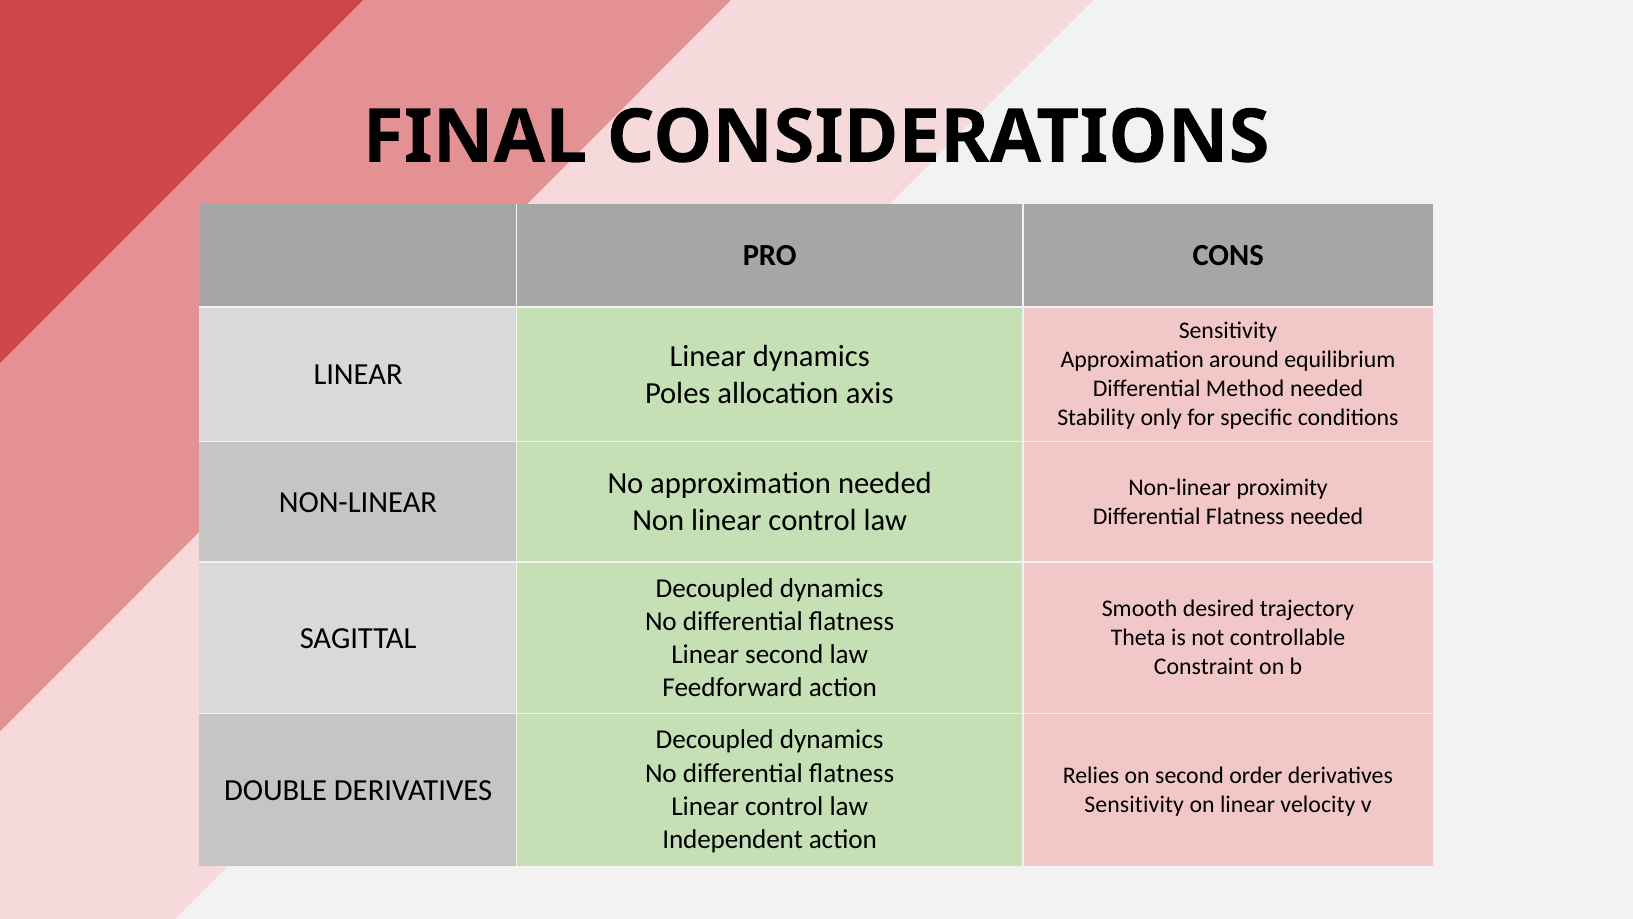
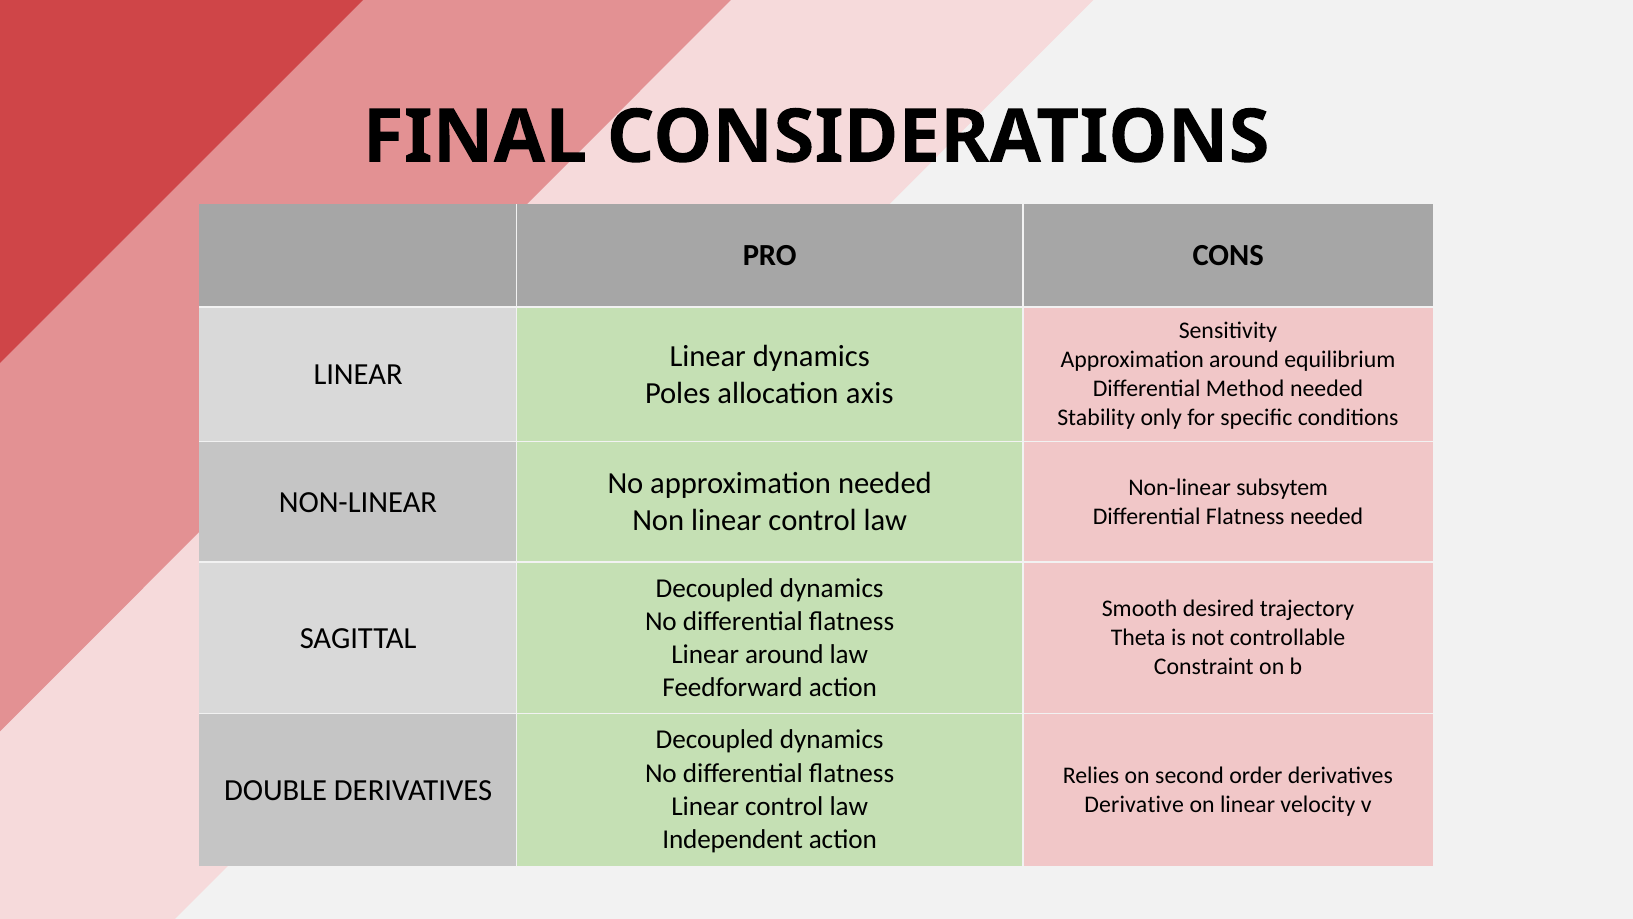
proximity: proximity -> subsytem (1282, 487)
Linear second: second -> around (784, 654)
Sensitivity: Sensitivity -> Derivative (1134, 804)
